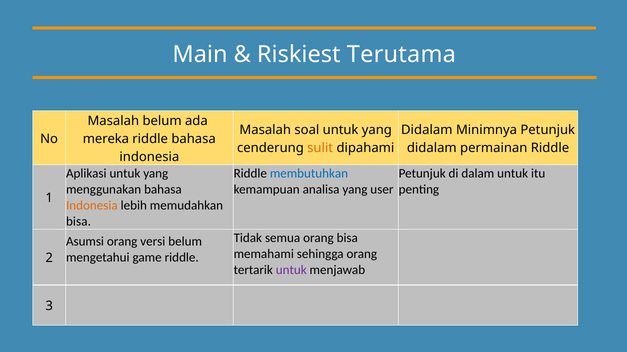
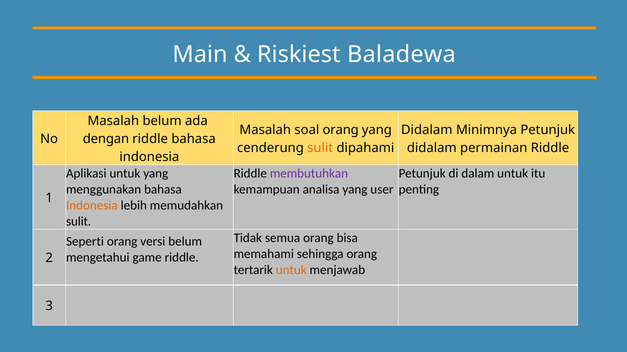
Terutama: Terutama -> Baladewa (401, 55)
soal untuk: untuk -> orang (341, 130)
mereka: mereka -> dengan (106, 139)
membutuhkan colour: blue -> purple (309, 174)
bisa: bisa -> sulit (79, 222)
Asumsi: Asumsi -> Seperti (85, 242)
untuk colour: purple -> orange (291, 270)
